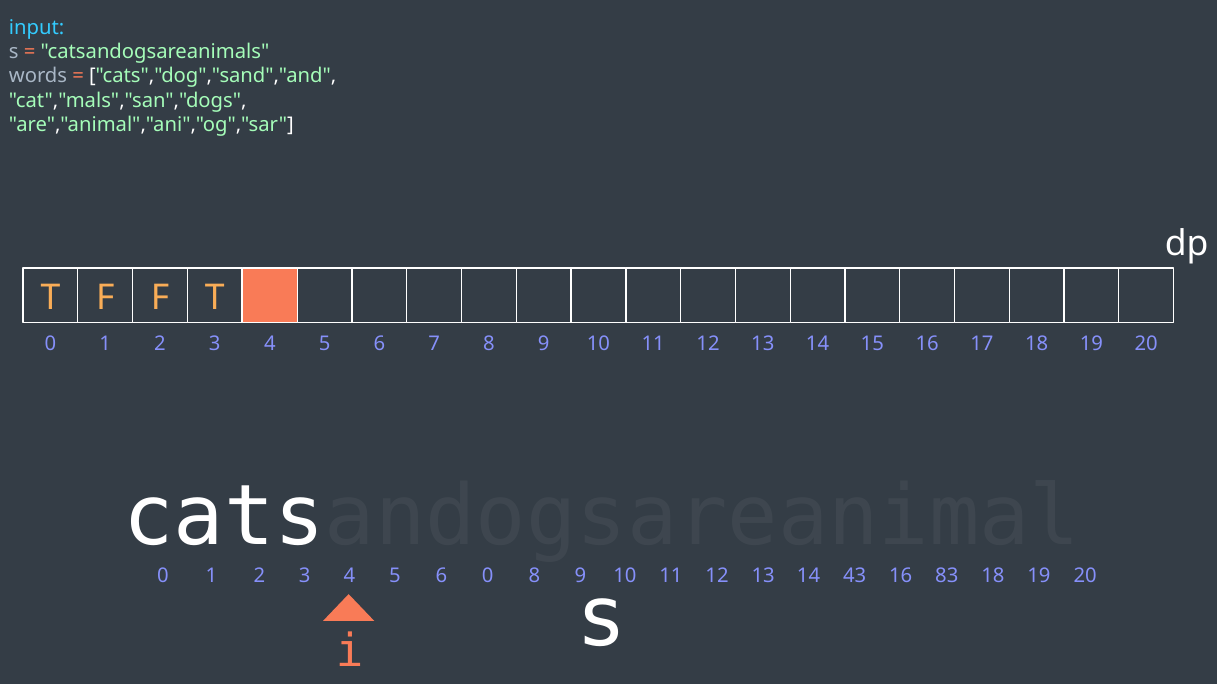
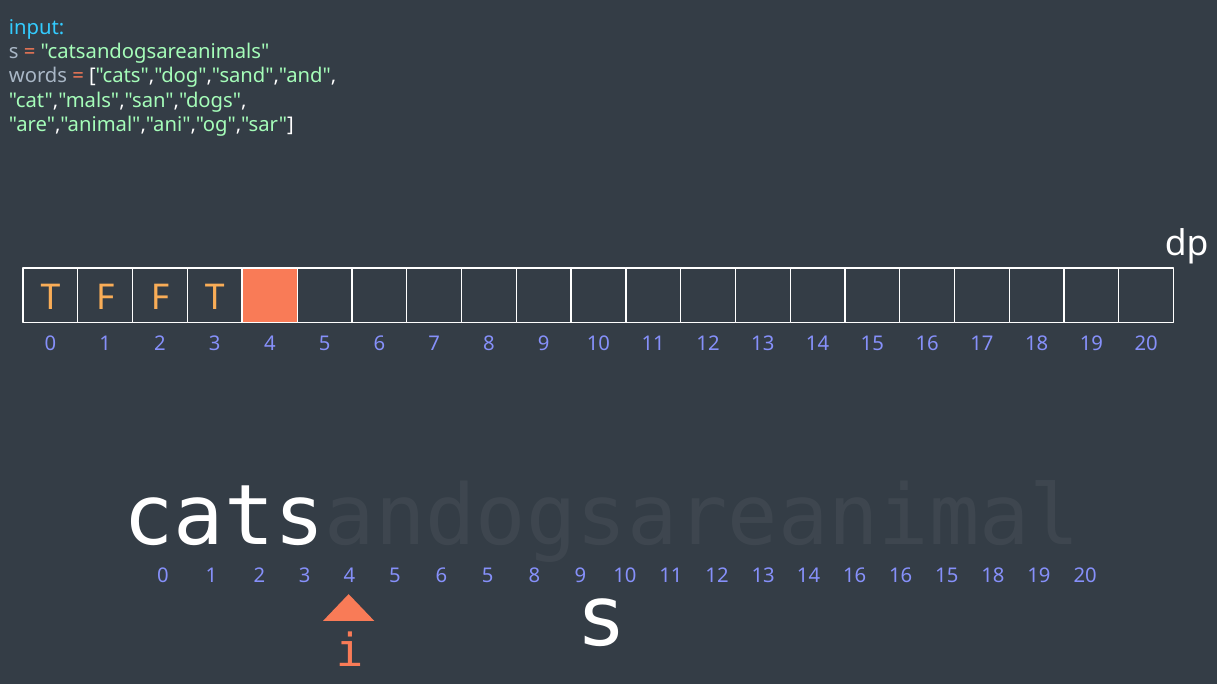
6 0: 0 -> 5 (488, 577)
14 43: 43 -> 16 (855, 577)
16 83: 83 -> 15 (947, 577)
